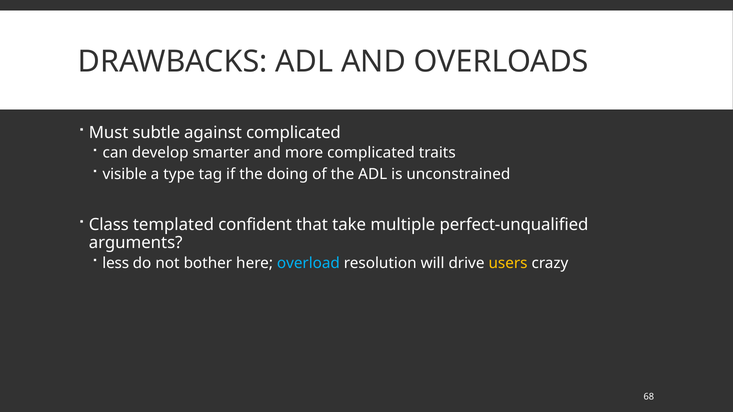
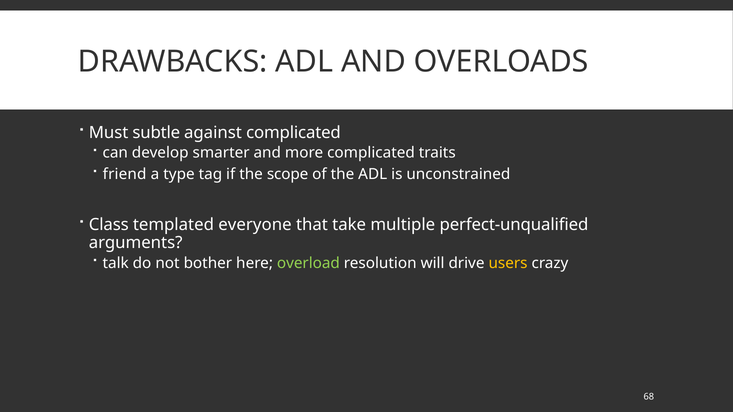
visible: visible -> friend (125, 174)
doing: doing -> scope (288, 174)
confident: confident -> everyone (255, 225)
less: less -> talk (116, 263)
overload colour: light blue -> light green (308, 263)
